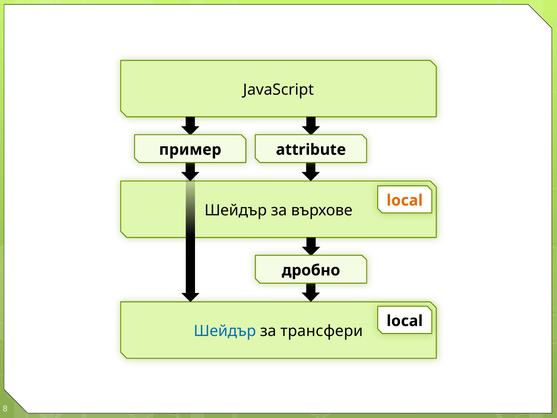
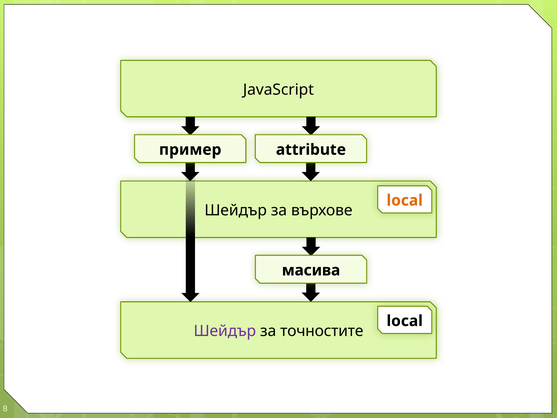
дробно: дробно -> масива (311, 270)
Шейдър colour: blue -> purple (225, 331)
трансфери: трансфери -> точностите (322, 331)
